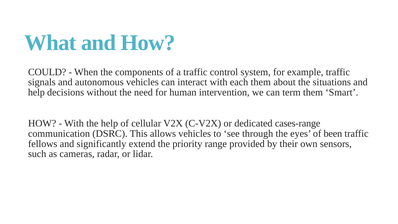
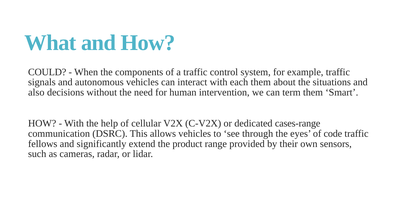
help: help -> also (36, 92)
been: been -> code (333, 134)
priority: priority -> product (187, 144)
